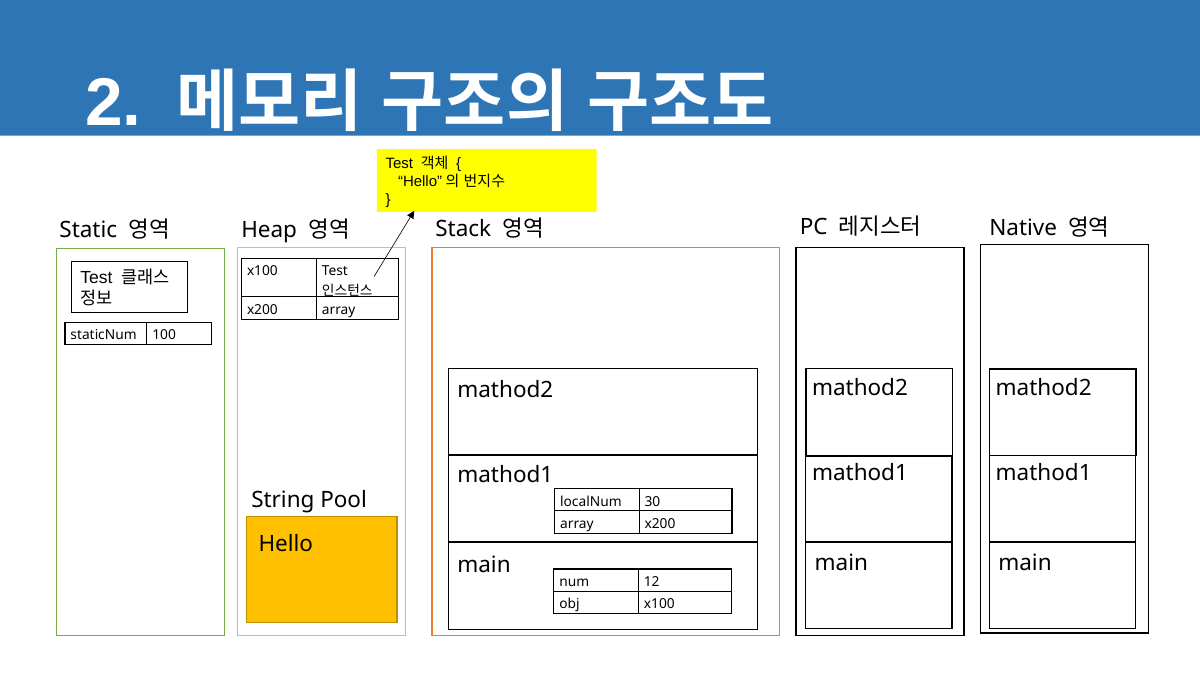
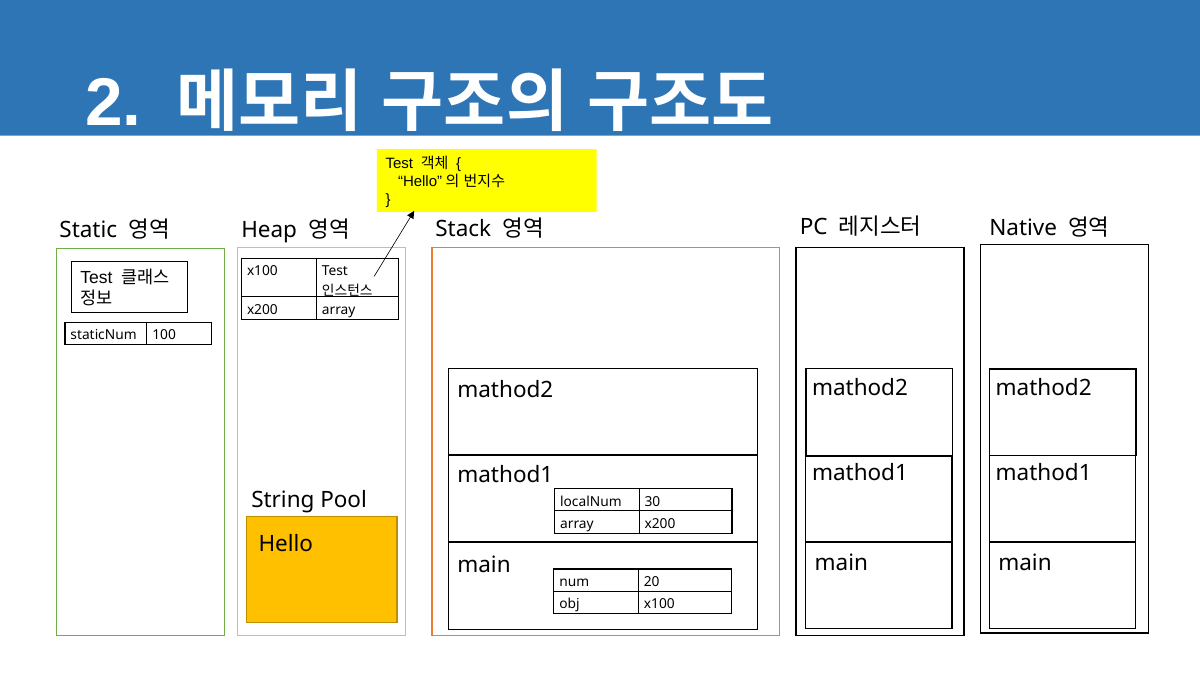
12: 12 -> 20 (652, 582)
